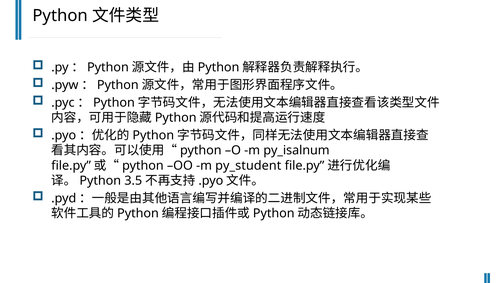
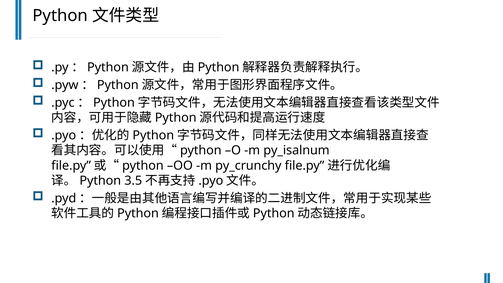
py_student: py_student -> py_crunchy (248, 166)
